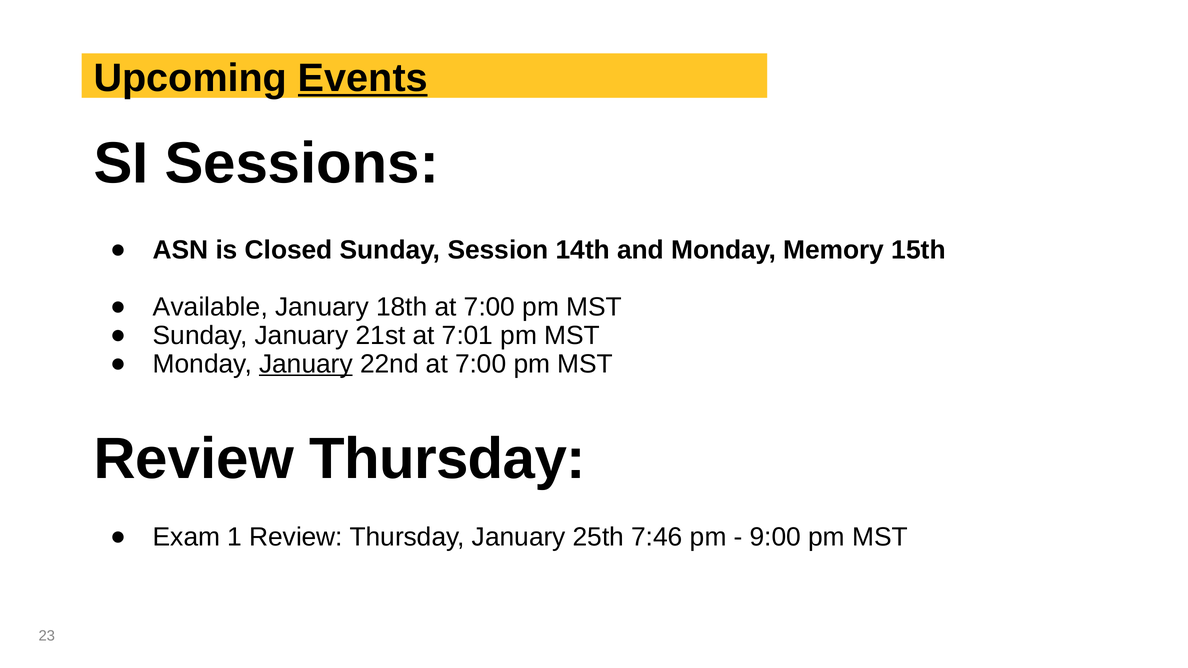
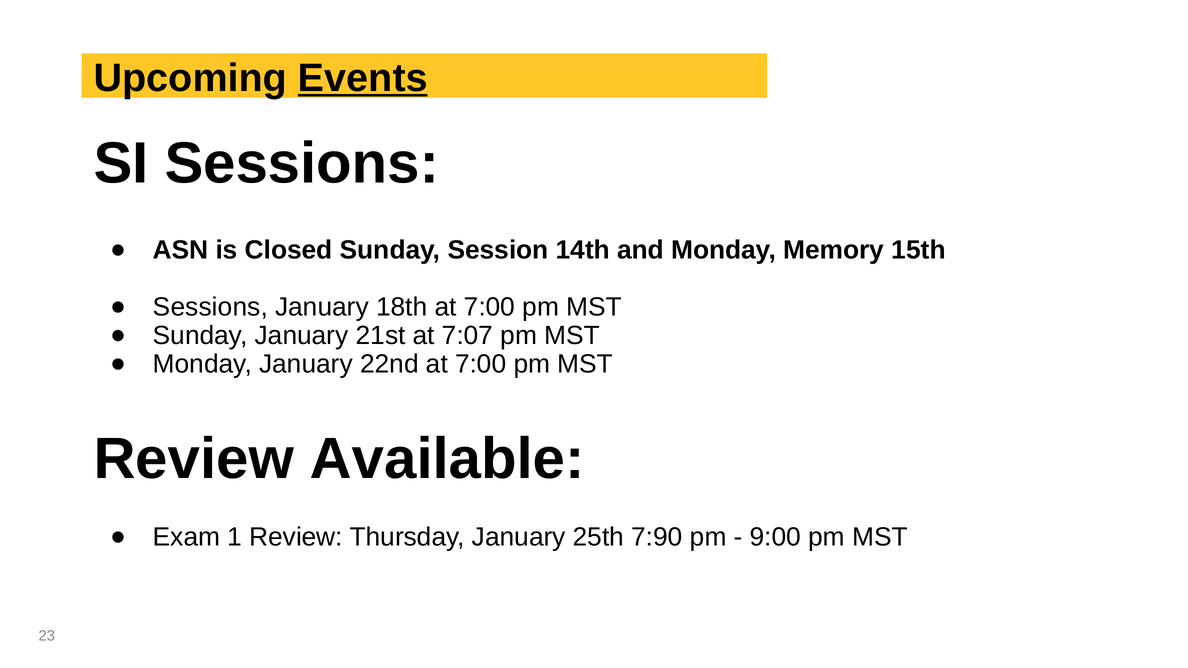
Available: Available -> Sessions (210, 307)
7:01: 7:01 -> 7:07 (468, 336)
January underline: present -> none (306, 364)
Thursday: Thursday -> Available (447, 459)
7:46: 7:46 -> 7:90 (657, 537)
